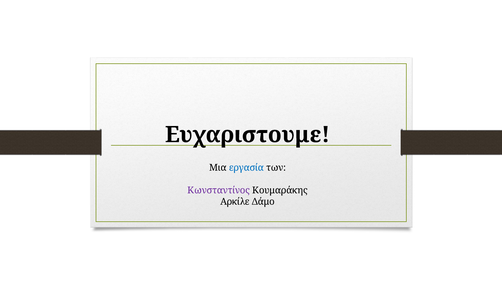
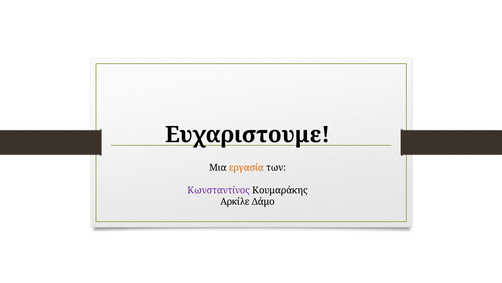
εργασία colour: blue -> orange (246, 167)
